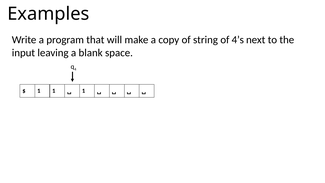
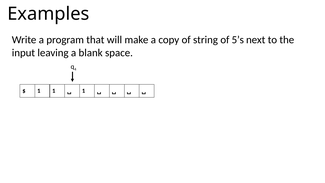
4’s: 4’s -> 5’s (238, 40)
